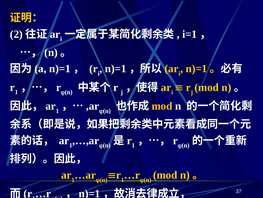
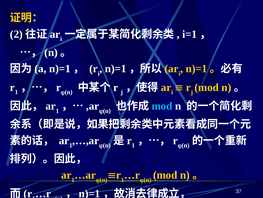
mod colour: yellow -> light blue (162, 106)
